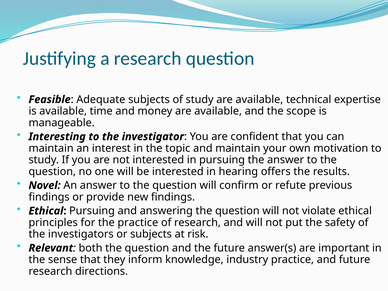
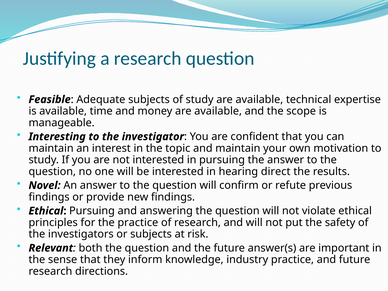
offers: offers -> direct (276, 172)
